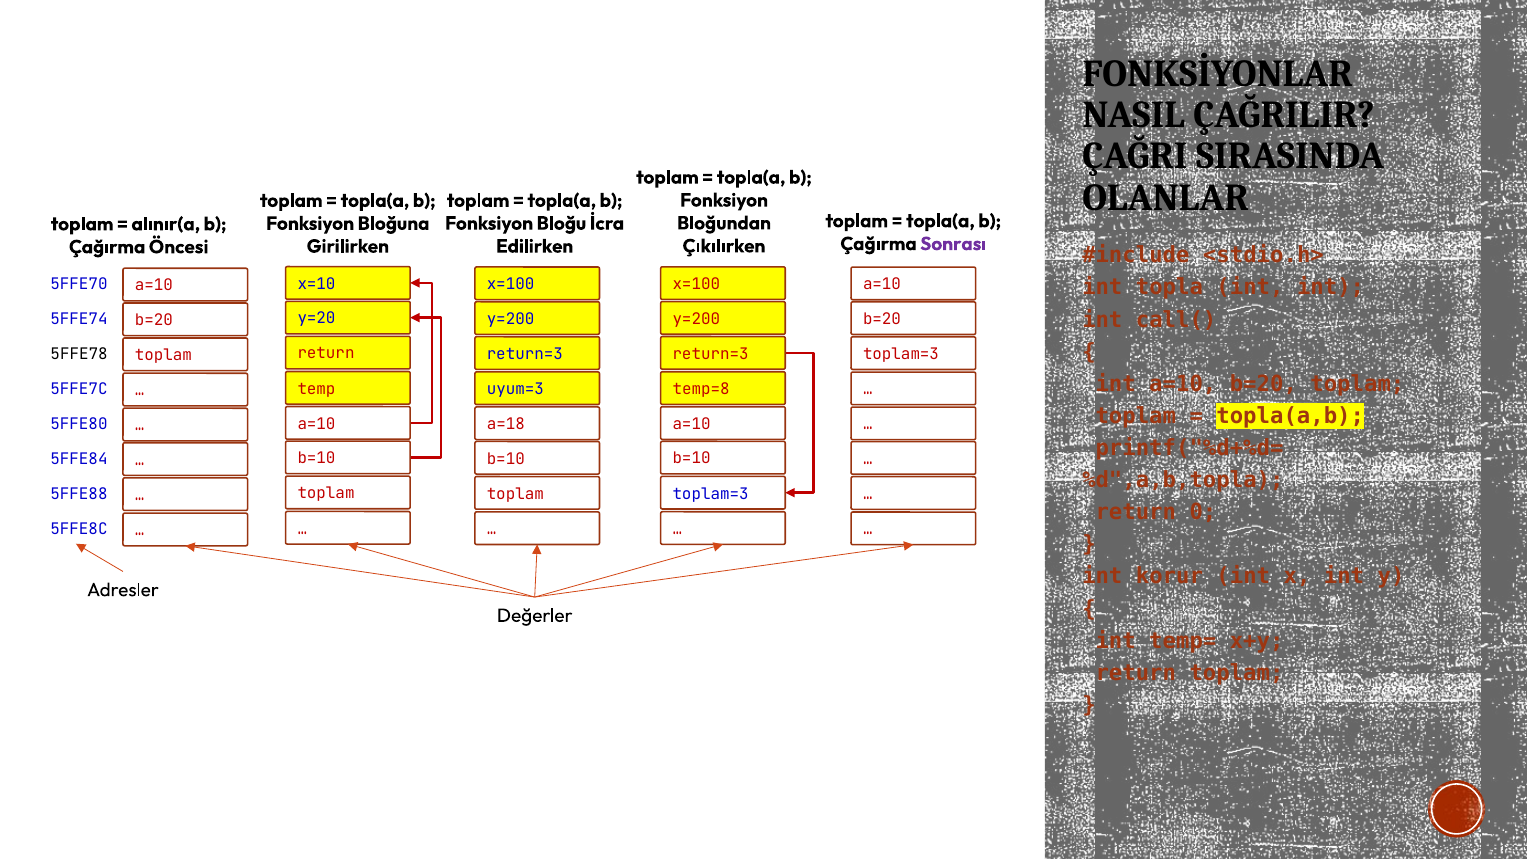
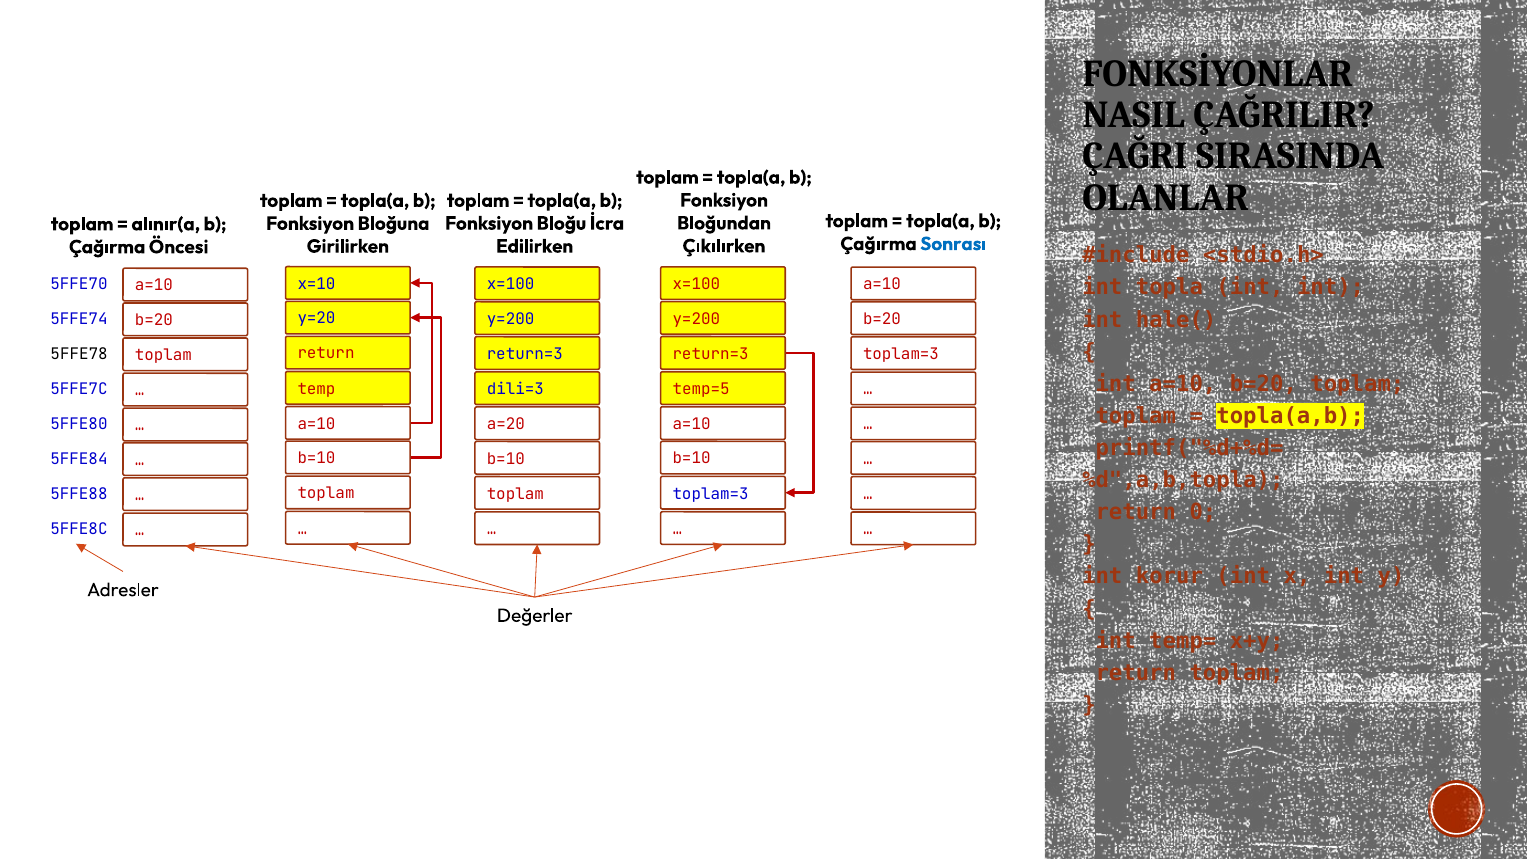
Sonrası colour: purple -> blue (953, 244)
call(: call( -> hale( (1176, 320)
temp=8: temp=8 -> temp=5 (701, 389)
uyum=3: uyum=3 -> dili=3 (515, 389)
a=18: a=18 -> a=20 (506, 424)
